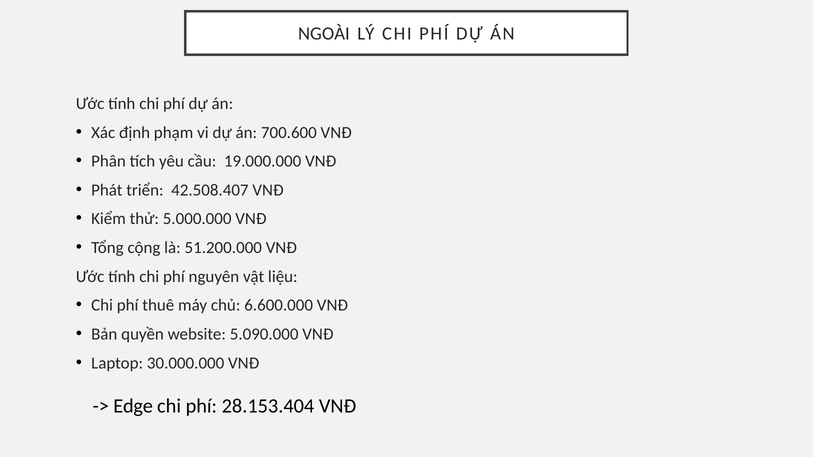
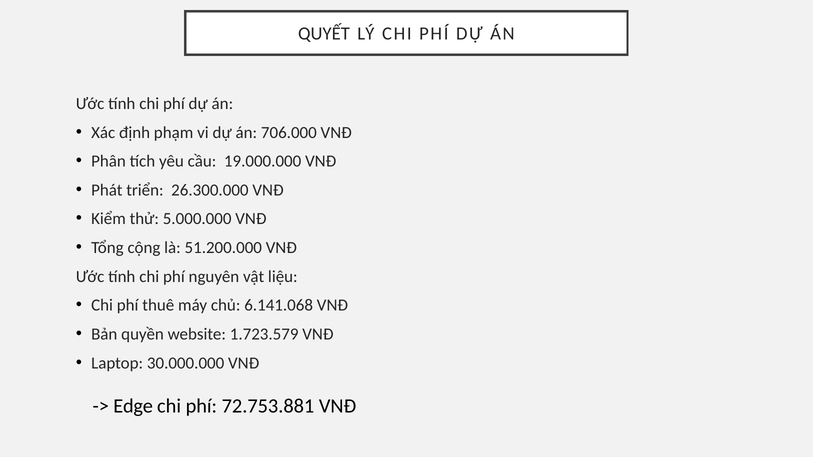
NGOÀI: NGOÀI -> QUYẾT (324, 33)
700.600: 700.600 -> 706.000 (289, 133)
42.508.407: 42.508.407 -> 26.300.000 (210, 190)
6.600.000: 6.600.000 -> 6.141.068 (279, 305)
5.090.000: 5.090.000 -> 1.723.579 (264, 334)
28.153.404: 28.153.404 -> 72.753.881 (268, 406)
